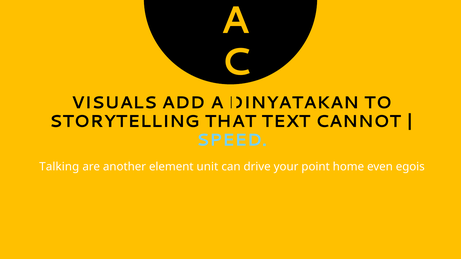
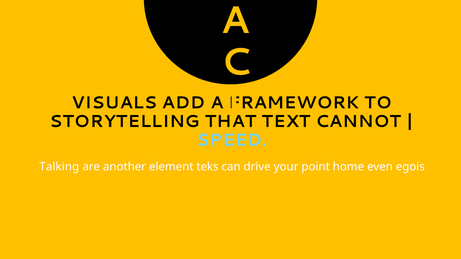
DINYATAKAN: DINYATAKAN -> FRAMEWORK (294, 103)
unit: unit -> teks (208, 167)
